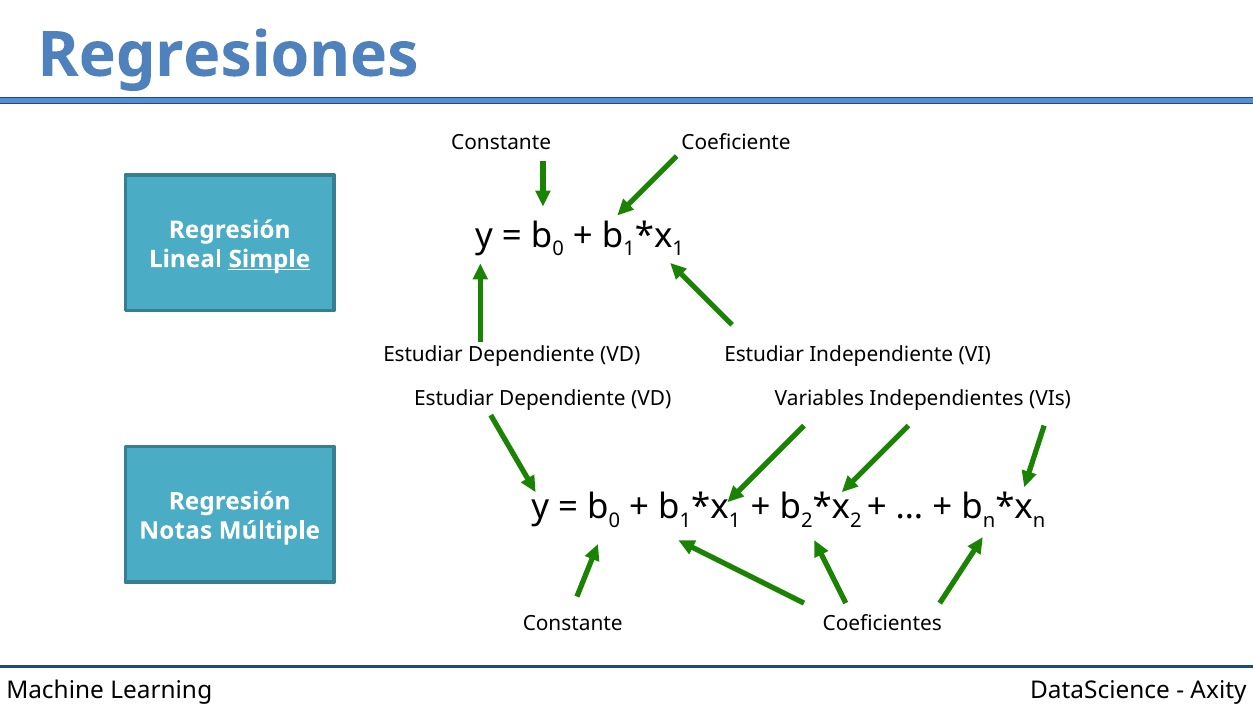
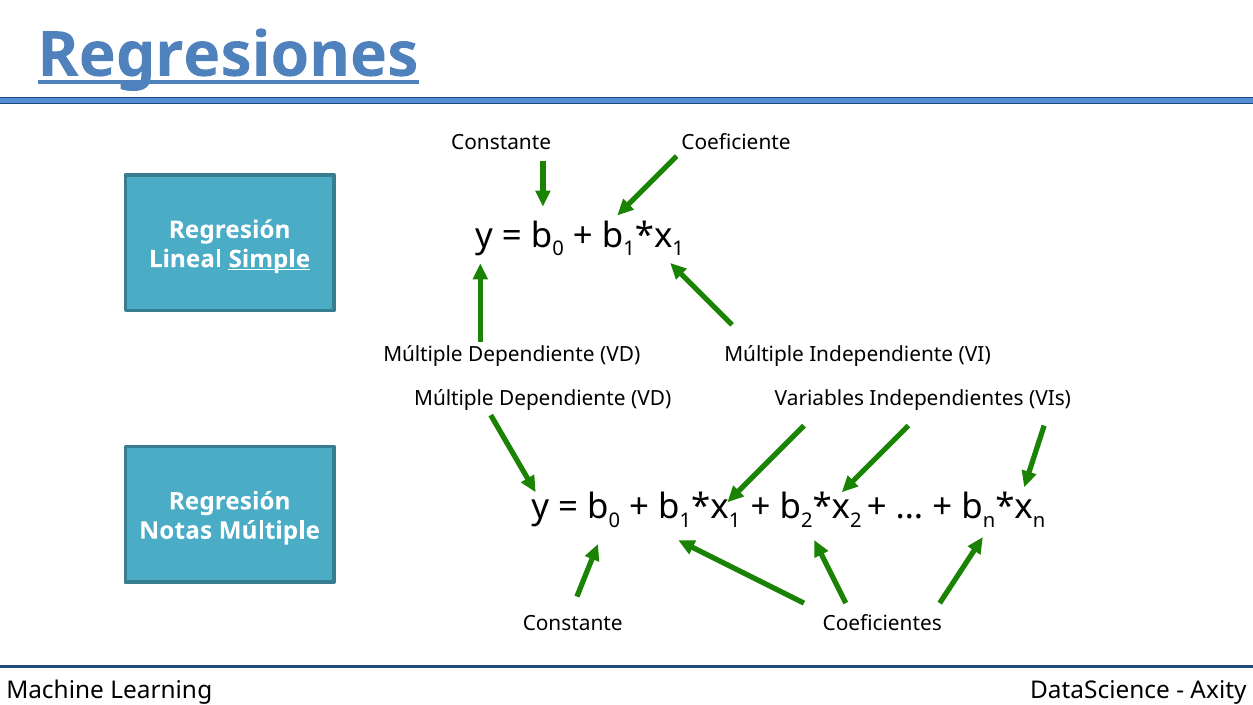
Regresiones underline: none -> present (228, 55)
Estudiar: Estudiar -> Múltiple (423, 354)
VD Estudiar: Estudiar -> Múltiple (764, 354)
Estudiar: Estudiar -> Múltiple (454, 399)
